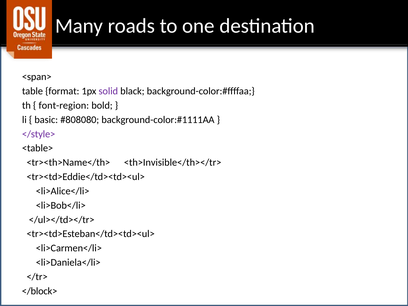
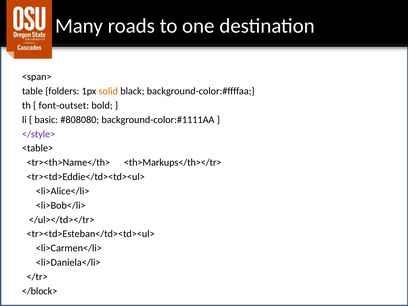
format: format -> folders (62, 91)
solid colour: purple -> orange (108, 91)
font-region: font-region -> font-outset (64, 105)
<th>Invisible</th></tr>: <th>Invisible</th></tr> -> <th>Markups</th></tr> (173, 163)
